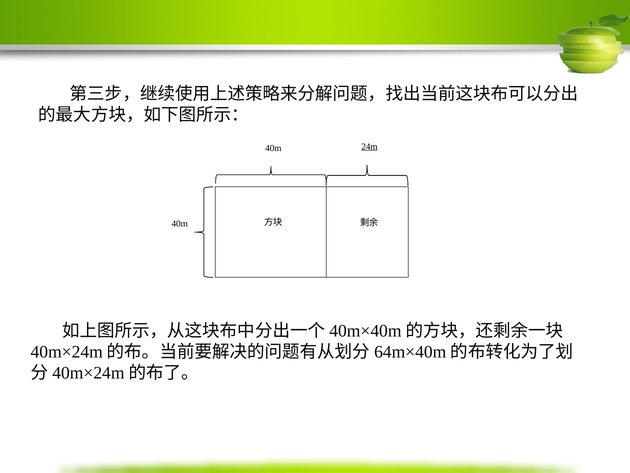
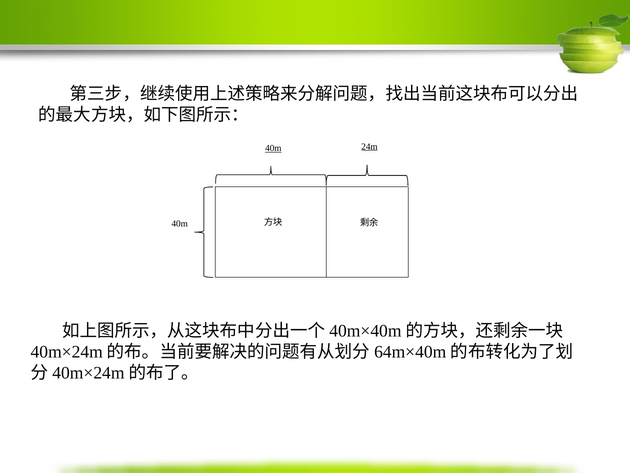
40m underline: none -> present (273, 148)
